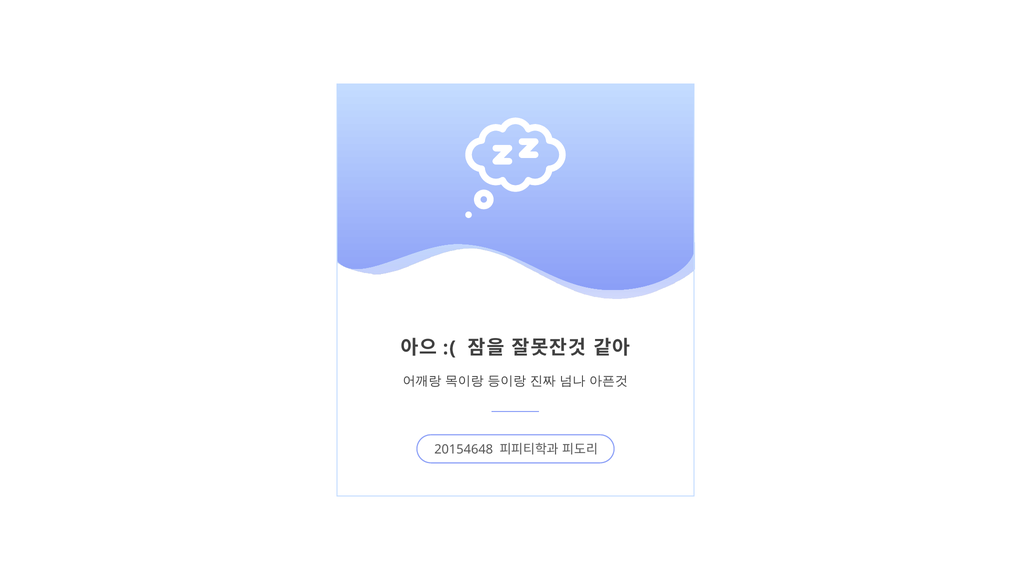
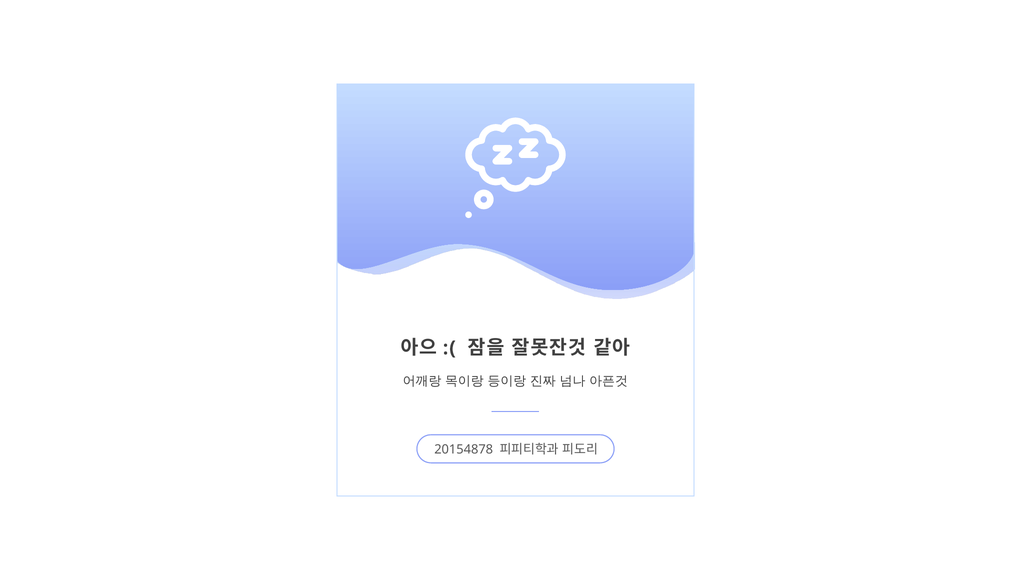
20154648: 20154648 -> 20154878 (464, 450)
